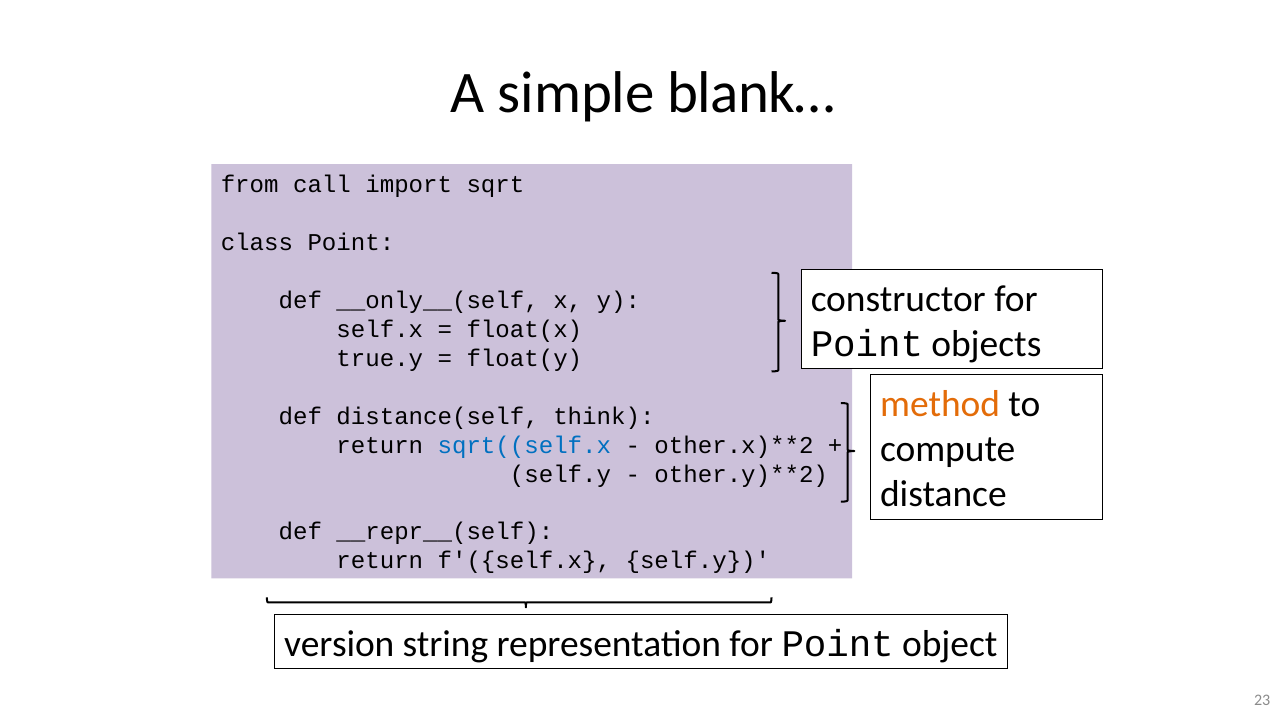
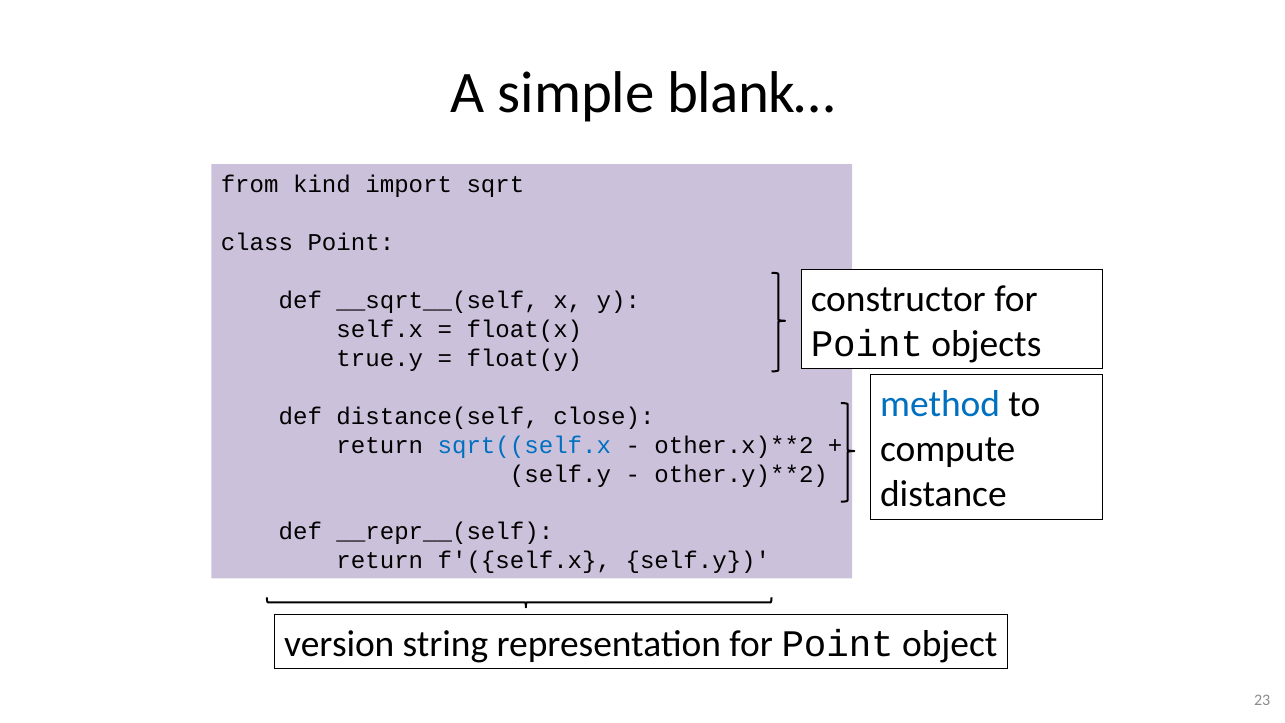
call: call -> kind (322, 185)
__only__(self: __only__(self -> __sqrt__(self (438, 301)
method colour: orange -> blue (940, 404)
think: think -> close (604, 416)
